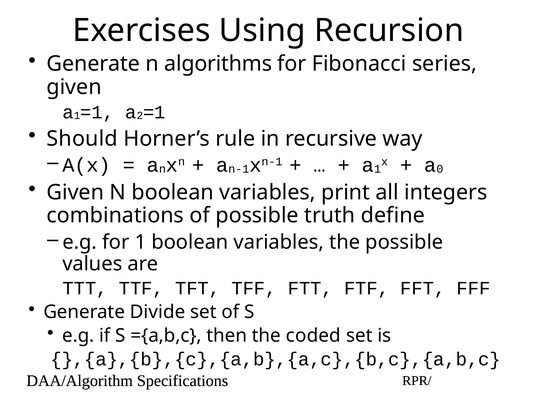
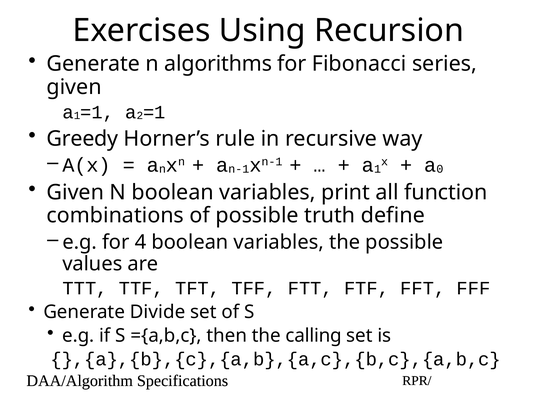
Should: Should -> Greedy (82, 139)
integers: integers -> function (446, 192)
for 1: 1 -> 4 (140, 242)
coded: coded -> calling (314, 335)
